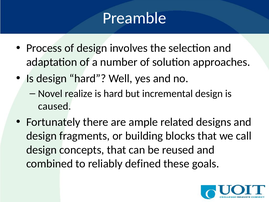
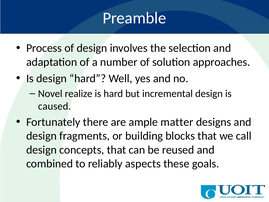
related: related -> matter (177, 122)
defined: defined -> aspects (143, 164)
